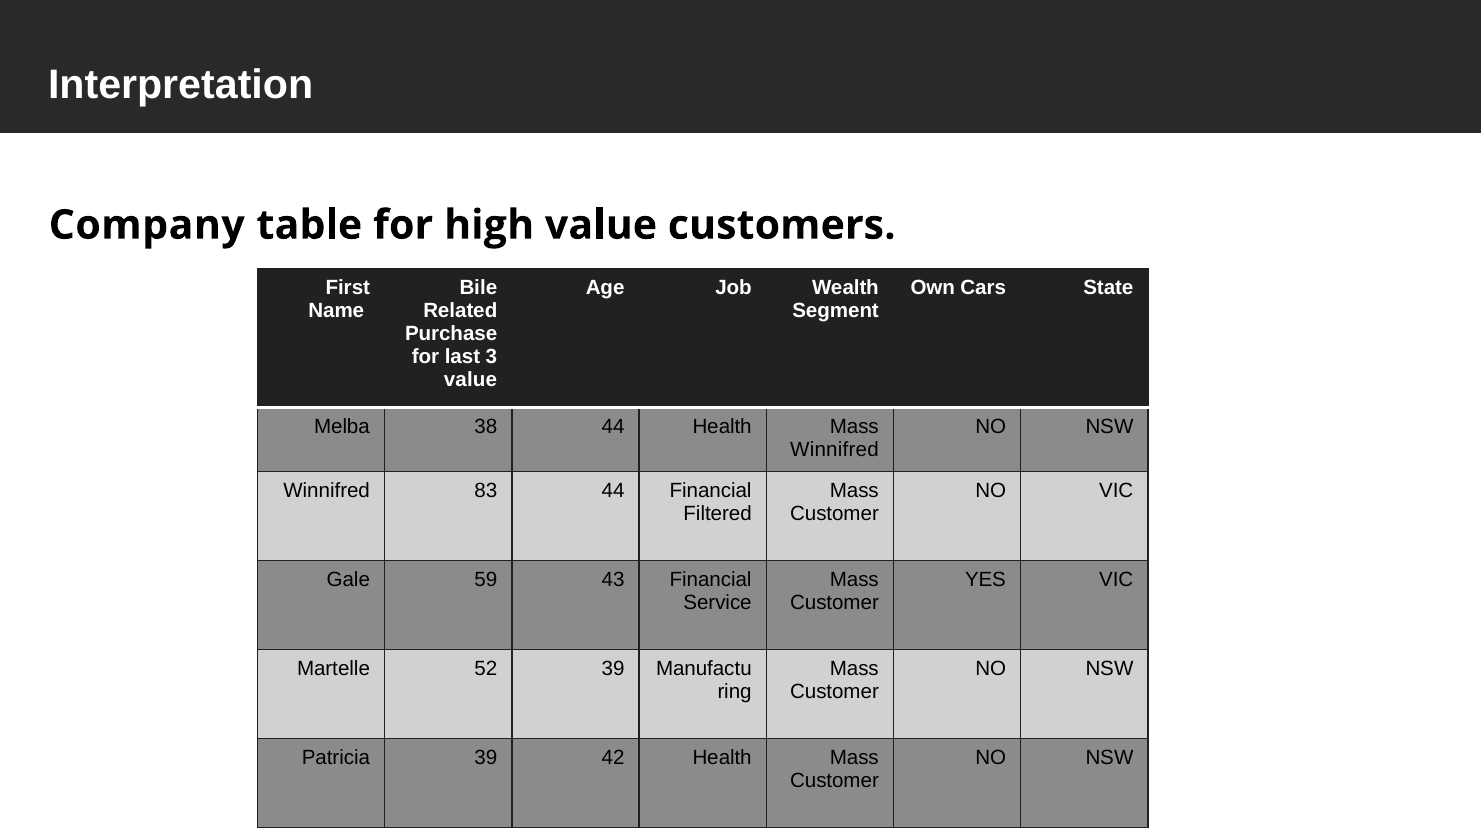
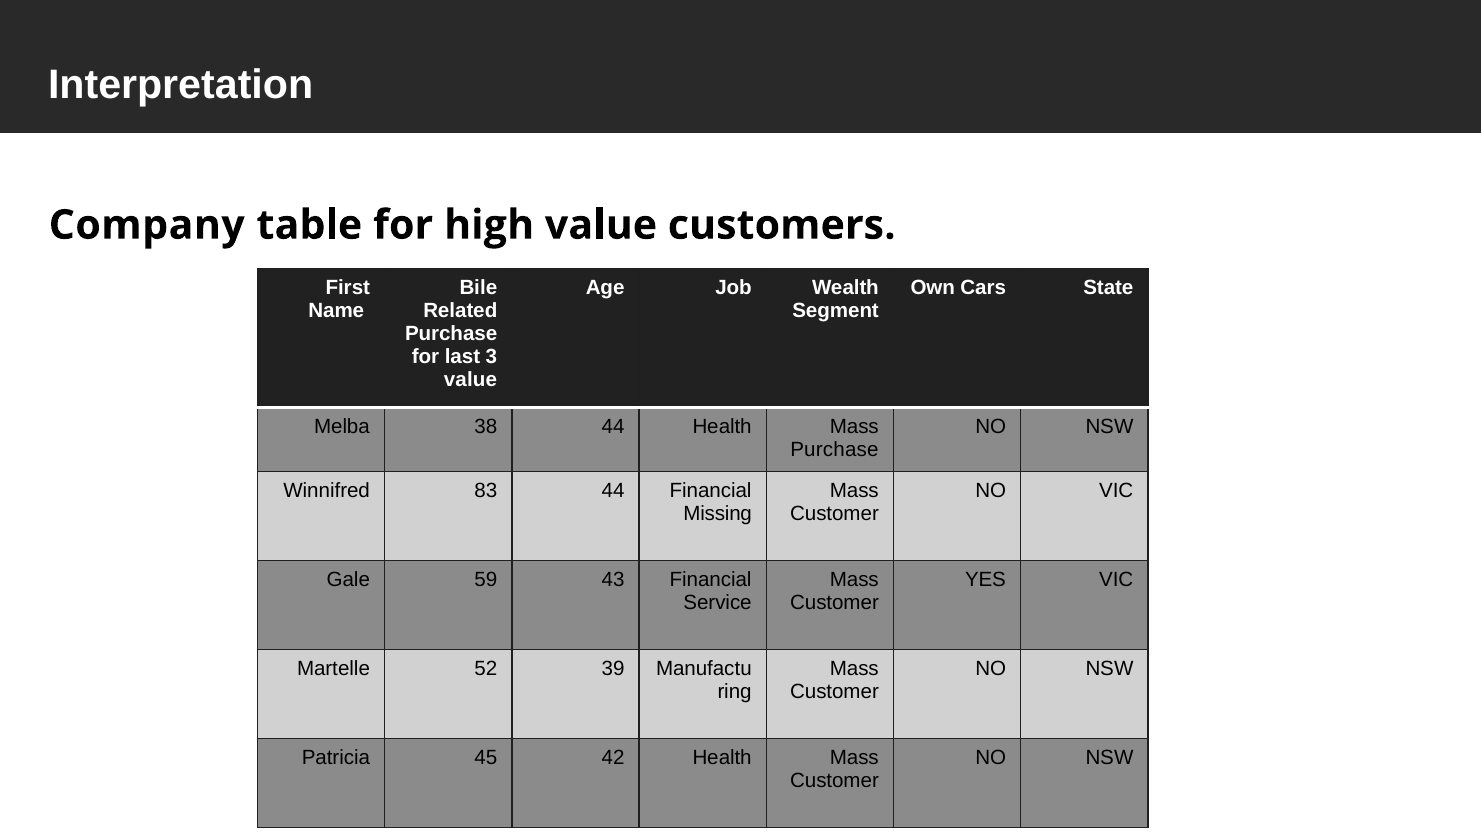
Winnifred: Winnifred -> Purchase (834, 450)
Filtered: Filtered -> Missing (718, 514)
Patricia 39: 39 -> 45 (486, 758)
